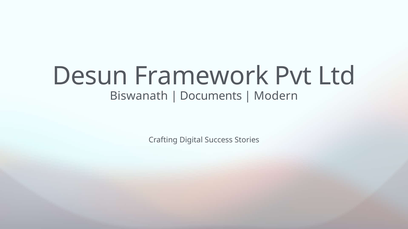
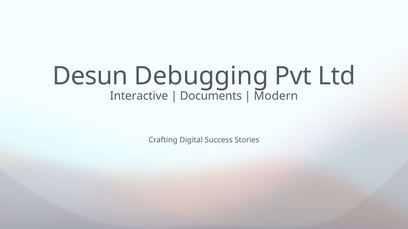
Framework: Framework -> Debugging (201, 76)
Biswanath: Biswanath -> Interactive (139, 96)
